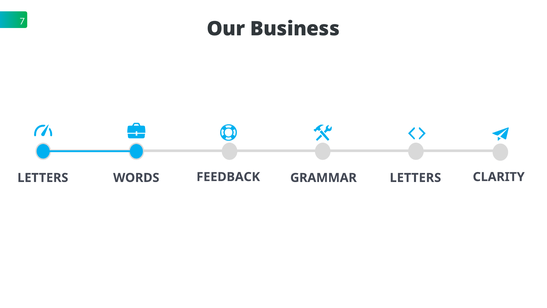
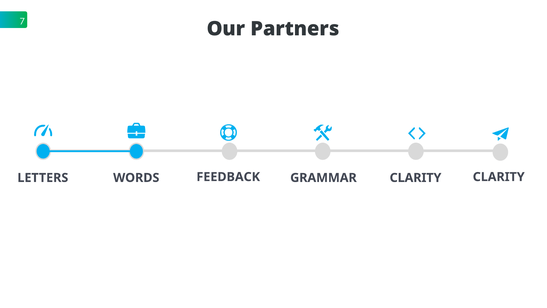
Business: Business -> Partners (295, 29)
GRAMMAR LETTERS: LETTERS -> CLARITY (415, 178)
